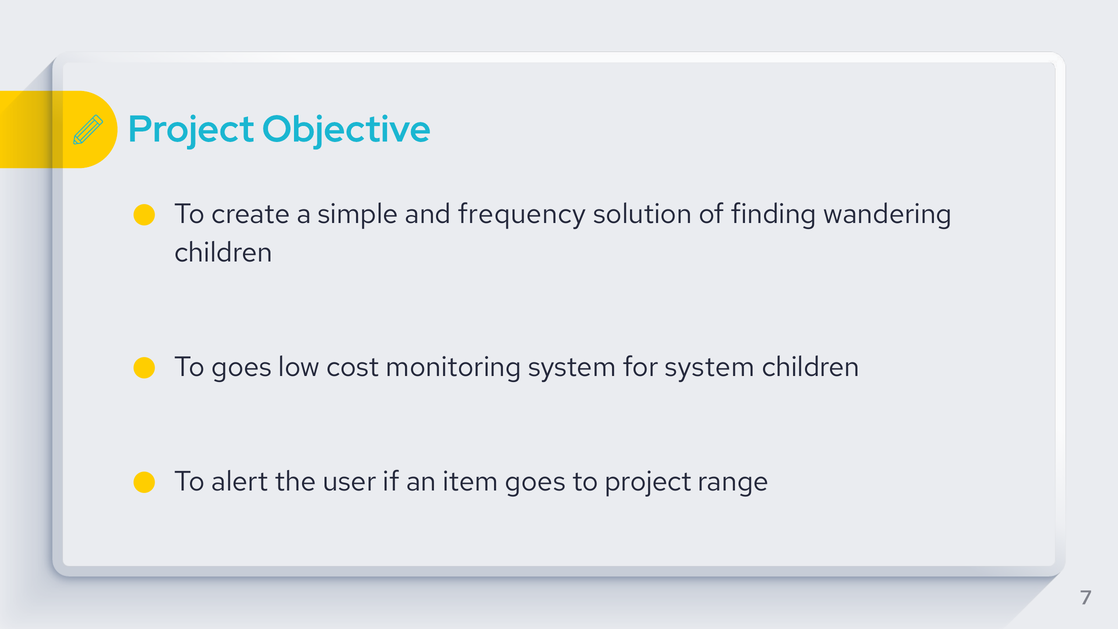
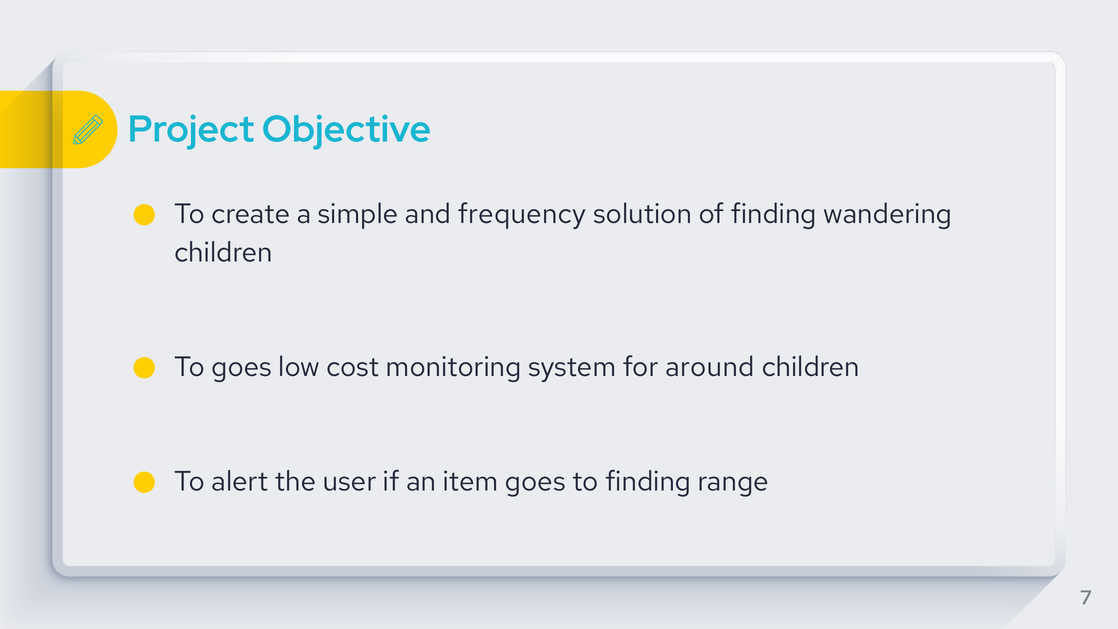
for system: system -> around (710, 367)
to project: project -> finding (648, 482)
